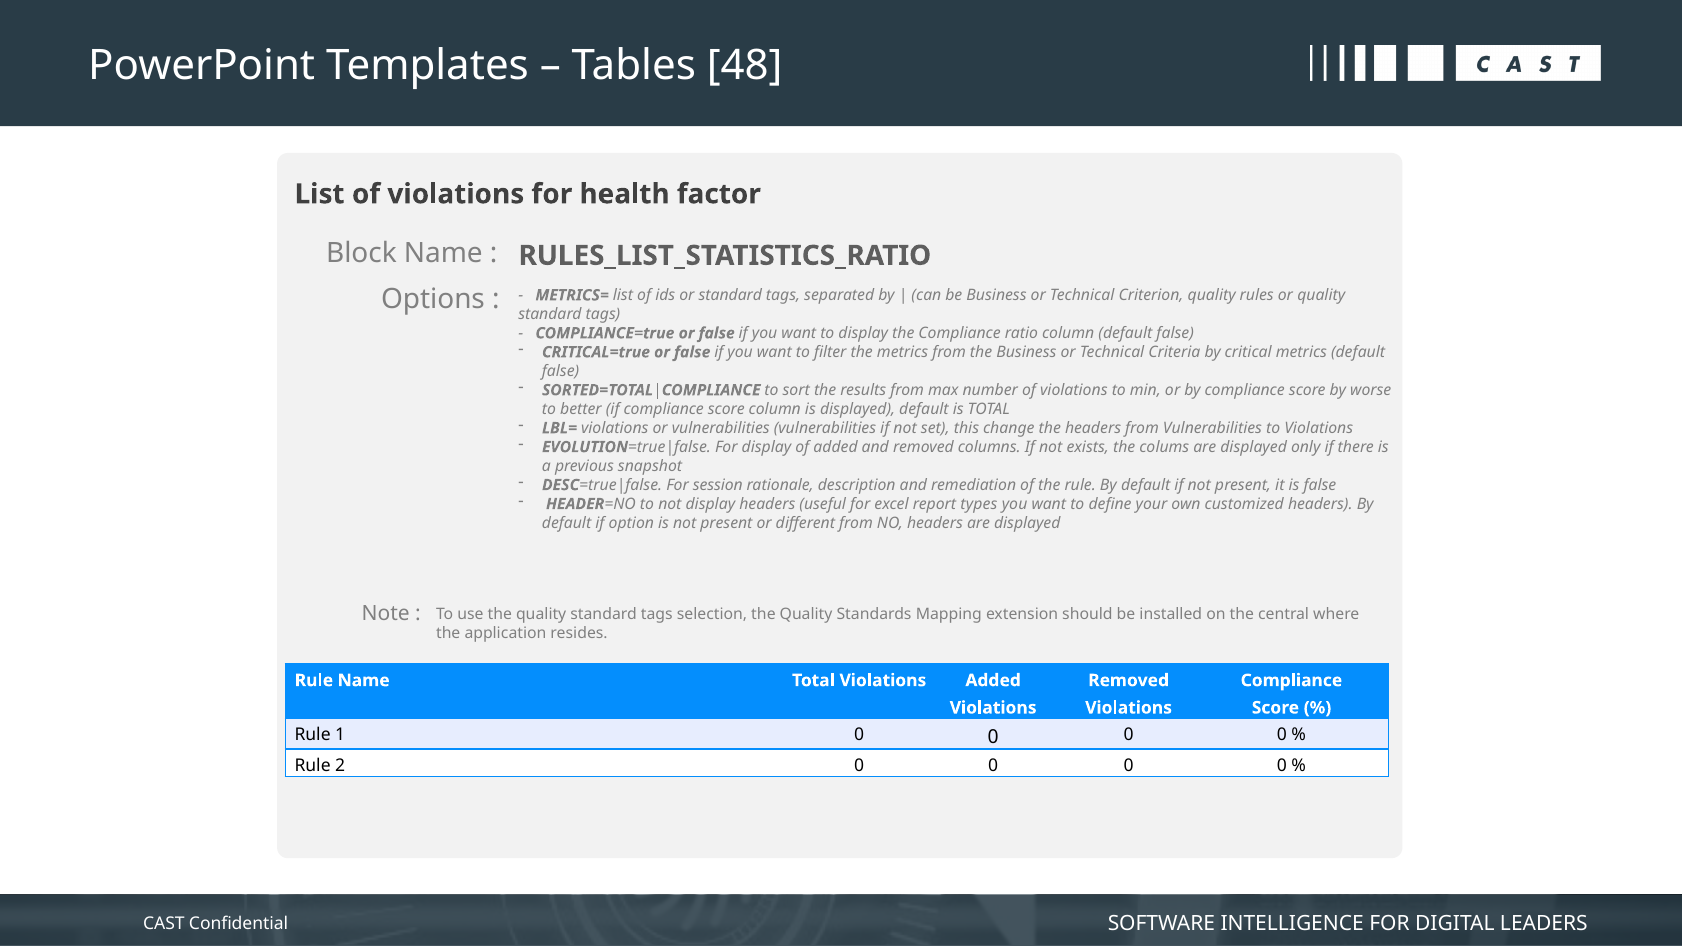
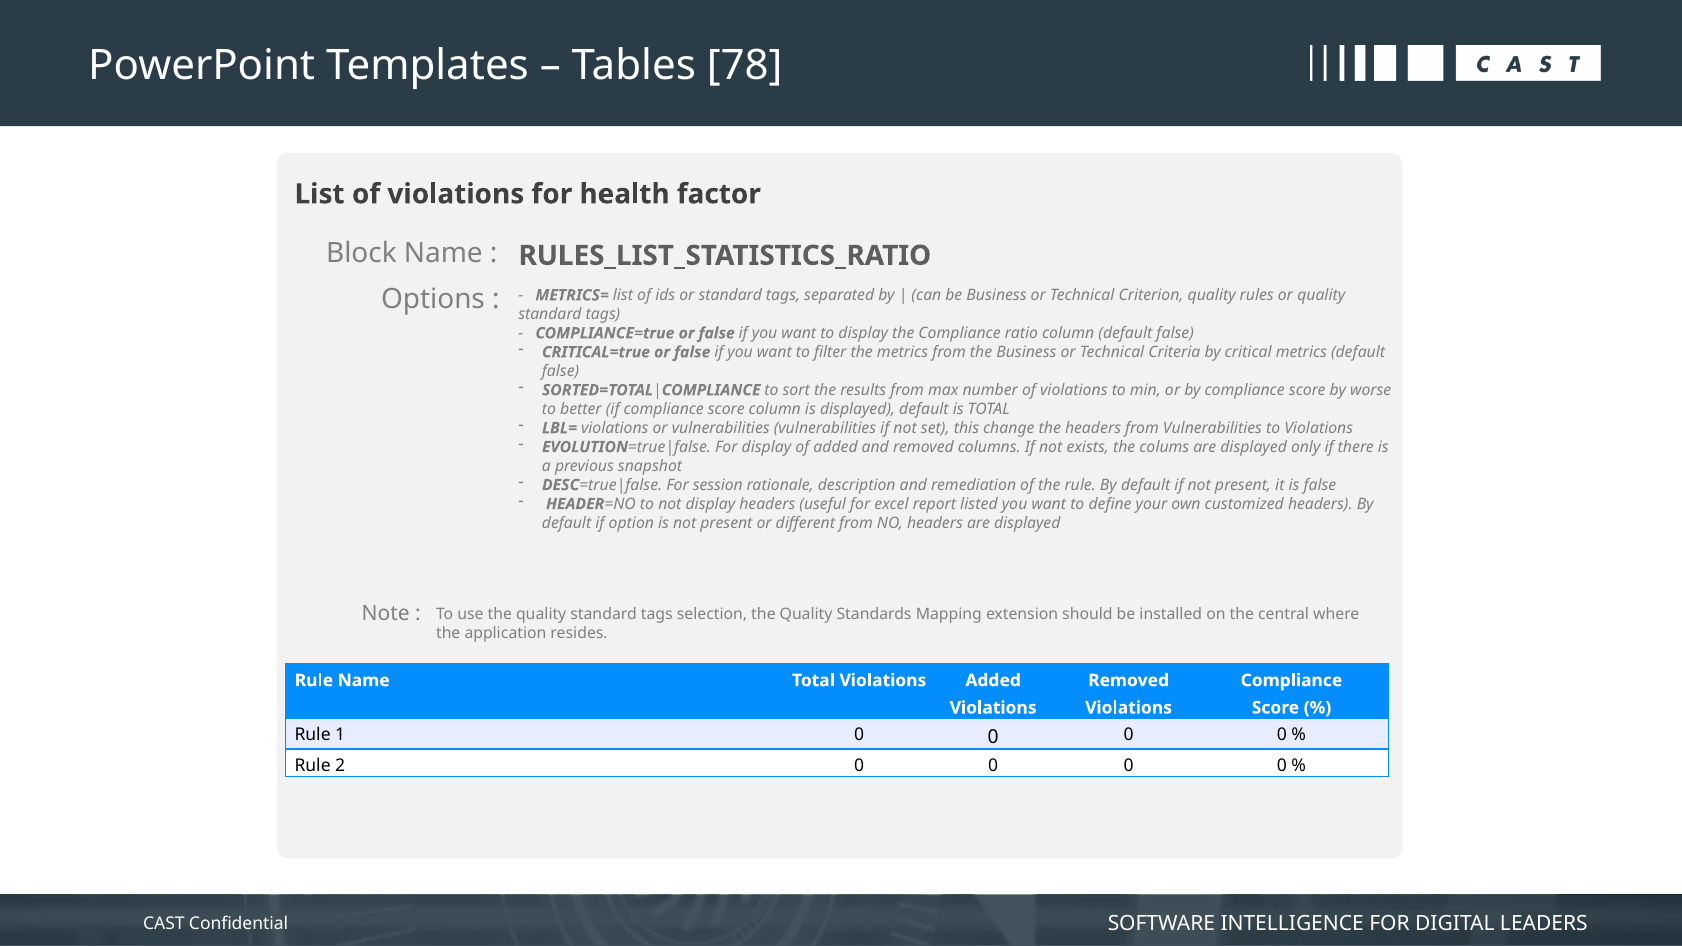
48: 48 -> 78 (745, 66)
types: types -> listed (979, 504)
